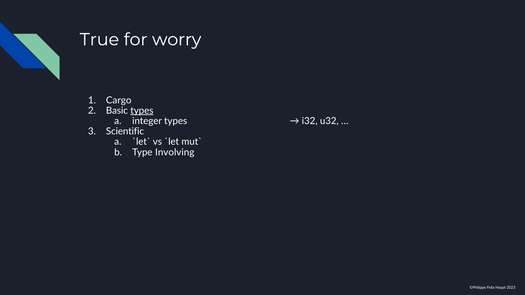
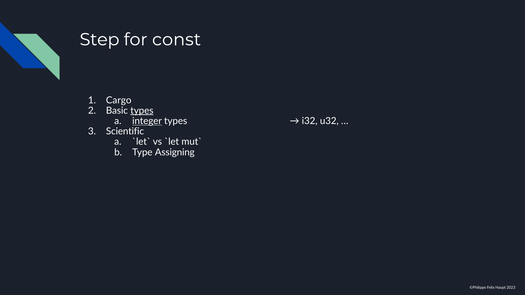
True: True -> Step (100, 40)
worry: worry -> const (177, 40)
integer underline: none -> present (147, 121)
Involving: Involving -> Assigning (175, 152)
